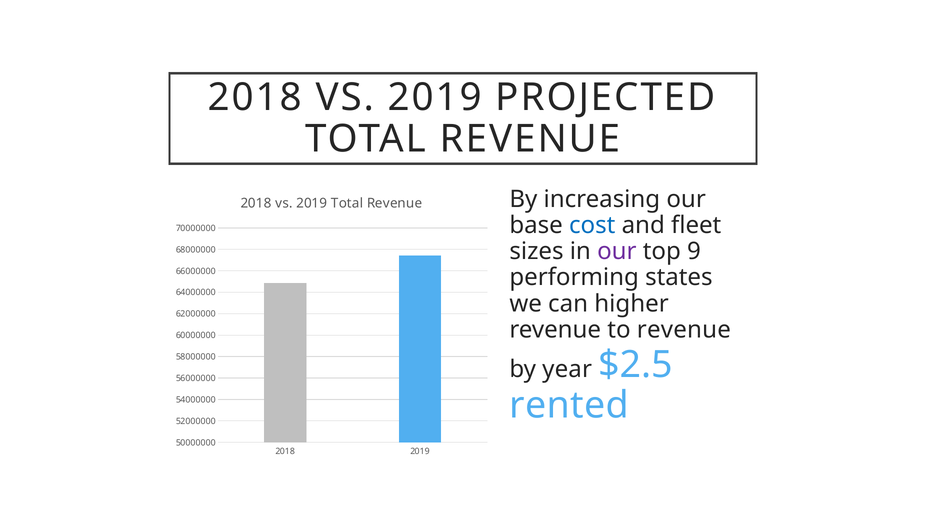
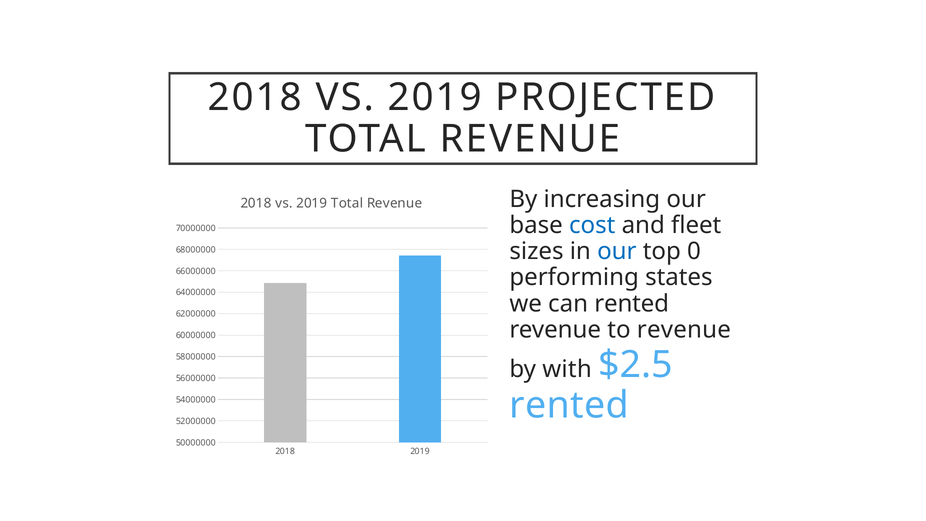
our colour: purple -> blue (617, 251)
9: 9 -> 0 (694, 251)
can higher: higher -> rented (632, 303)
year: year -> with (567, 369)
